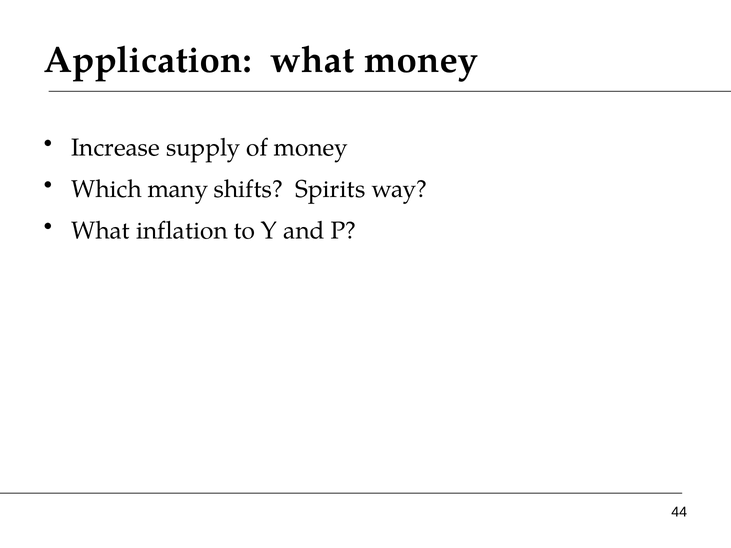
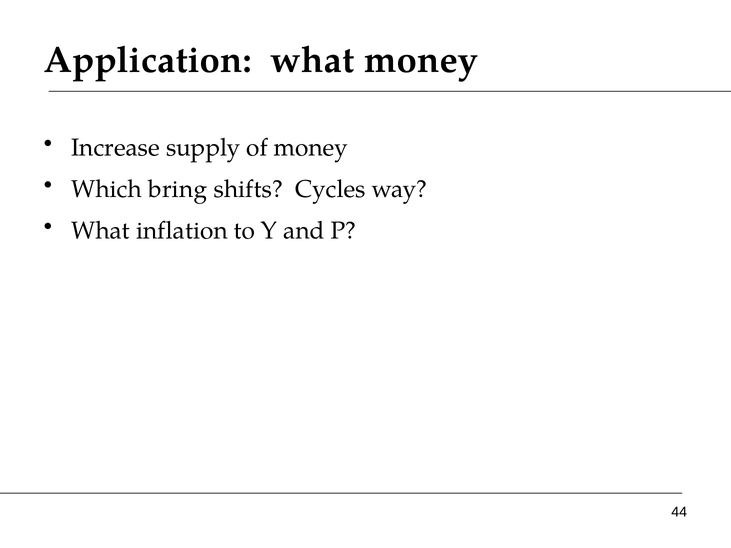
many: many -> bring (178, 189)
Spirits: Spirits -> Cycles (330, 189)
